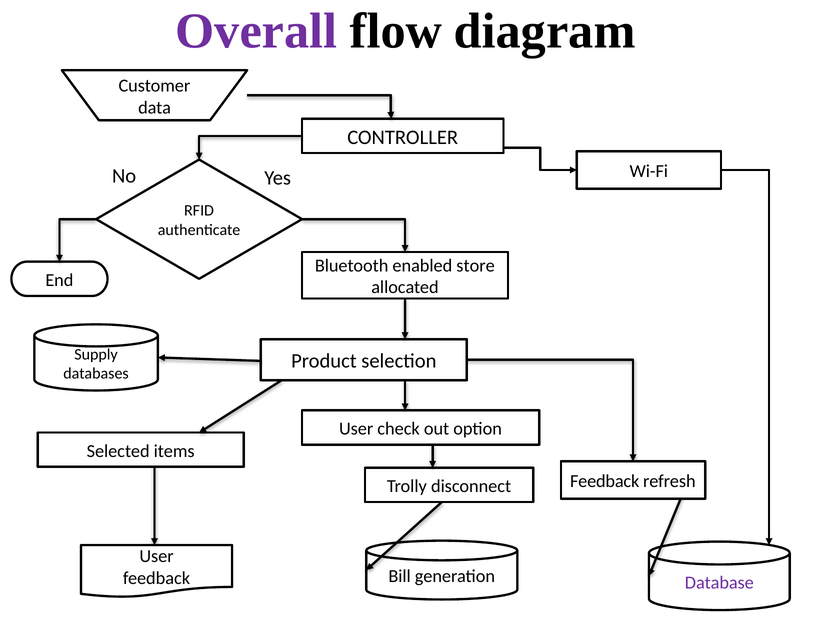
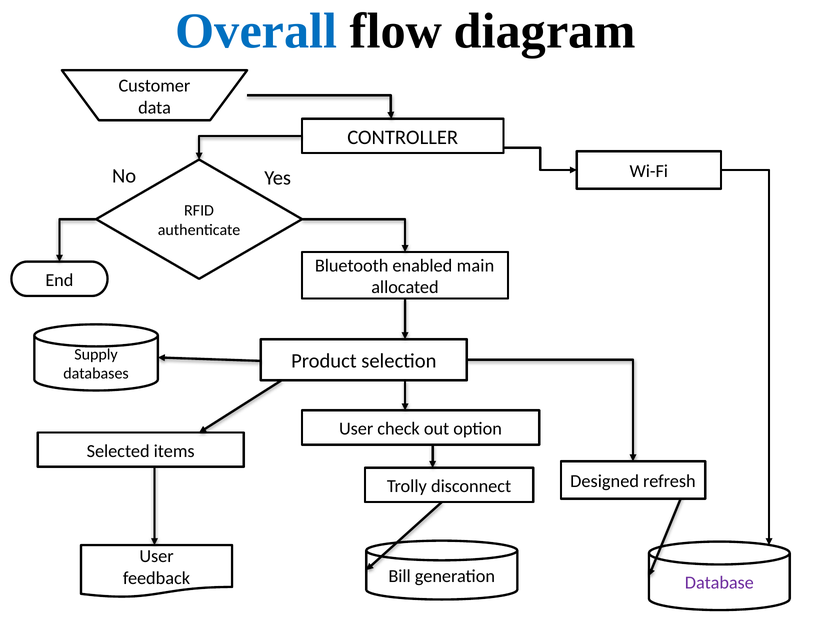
Overall colour: purple -> blue (256, 31)
store: store -> main (475, 265)
Feedback: Feedback -> Designed (605, 481)
